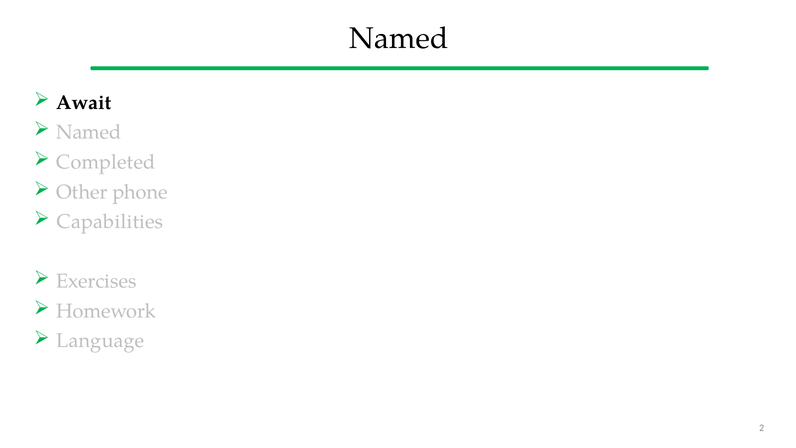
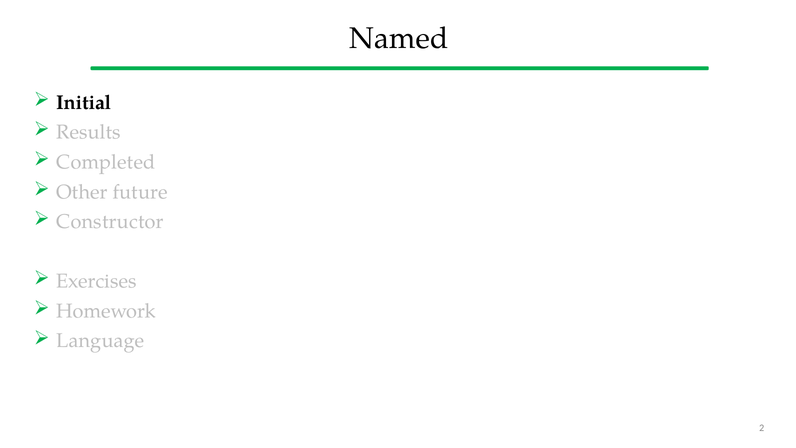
Await: Await -> Initial (84, 102)
Named: Named -> Results (89, 132)
phone: phone -> future (140, 192)
Capabilities: Capabilities -> Constructor (110, 222)
